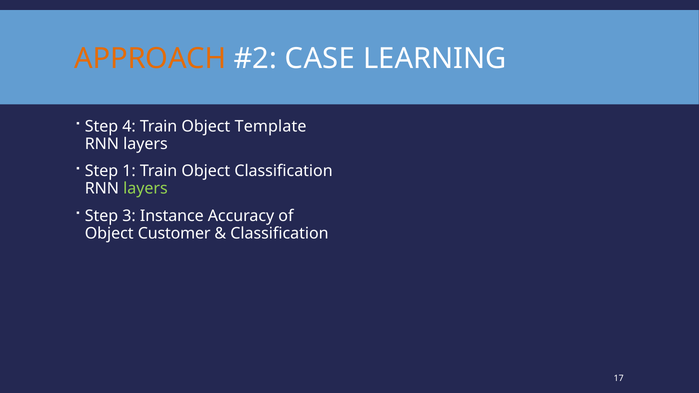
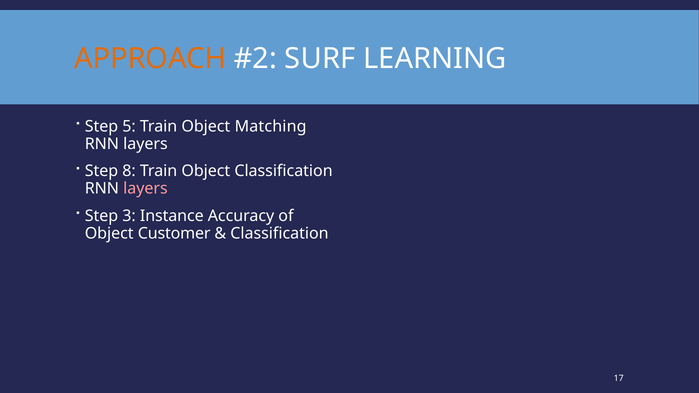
CASE: CASE -> SURF (320, 59)
4: 4 -> 5 (129, 126)
Template: Template -> Matching (271, 126)
1: 1 -> 8 (129, 171)
layers colour: light green -> pink (145, 189)
